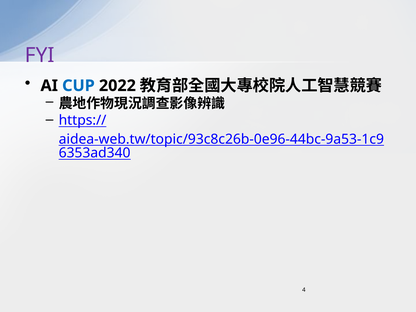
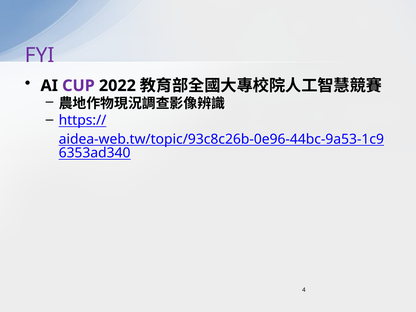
CUP colour: blue -> purple (78, 86)
